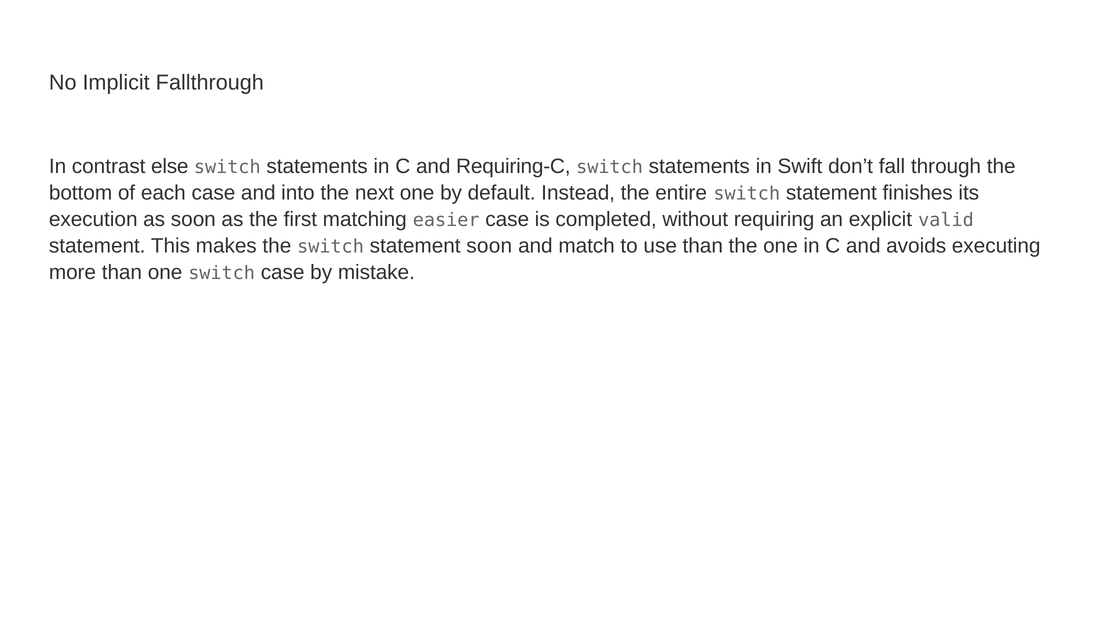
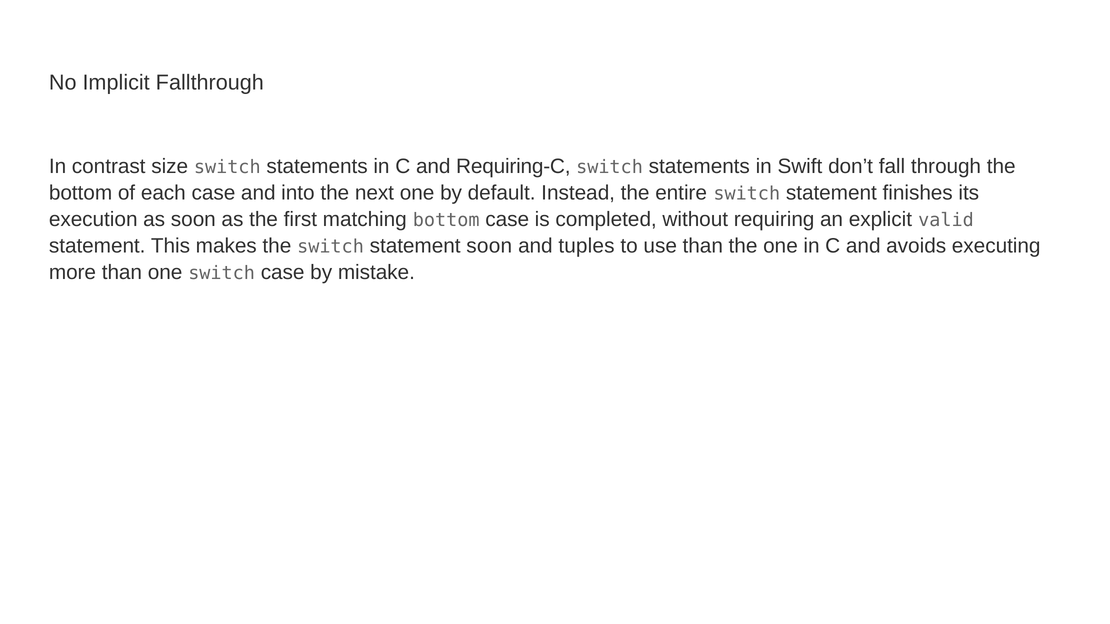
else: else -> size (170, 166)
matching easier: easier -> bottom (446, 220)
match: match -> tuples (586, 246)
